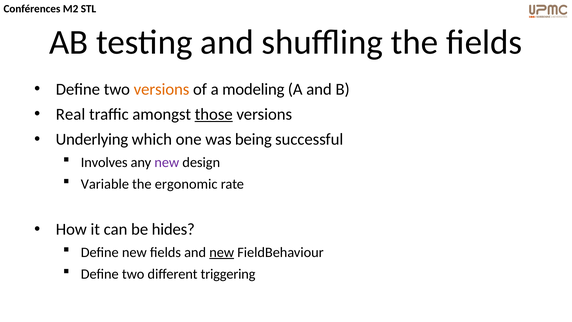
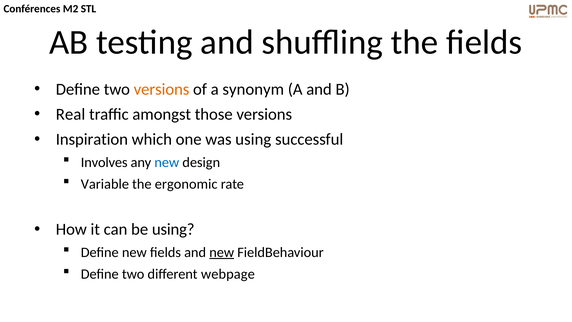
modeling: modeling -> synonym (253, 89)
those underline: present -> none (214, 114)
Underlying: Underlying -> Inspiration (92, 139)
was being: being -> using (253, 139)
new colour: purple -> blue (167, 162)
be hides: hides -> using (173, 229)
triggering: triggering -> webpage (228, 274)
